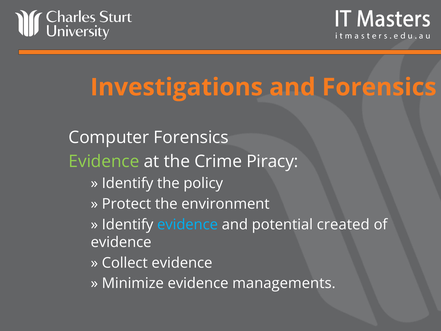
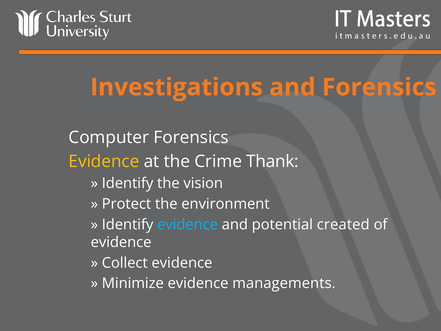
Evidence colour: light green -> yellow (104, 161)
Piracy: Piracy -> Thank (272, 161)
policy: policy -> vision (203, 183)
